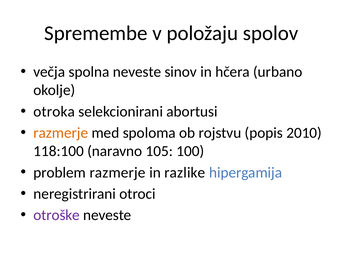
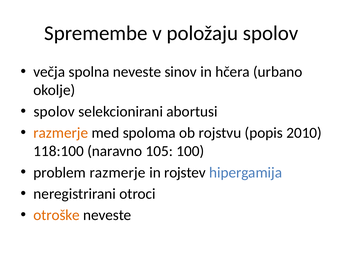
otroka: otroka -> spolov (54, 112)
razlike: razlike -> rojstev (185, 173)
otroške colour: purple -> orange (57, 215)
